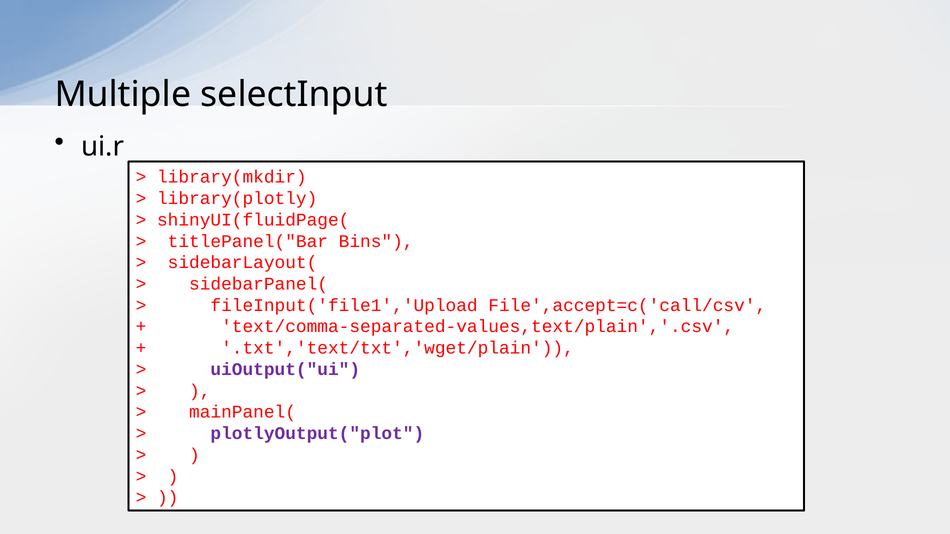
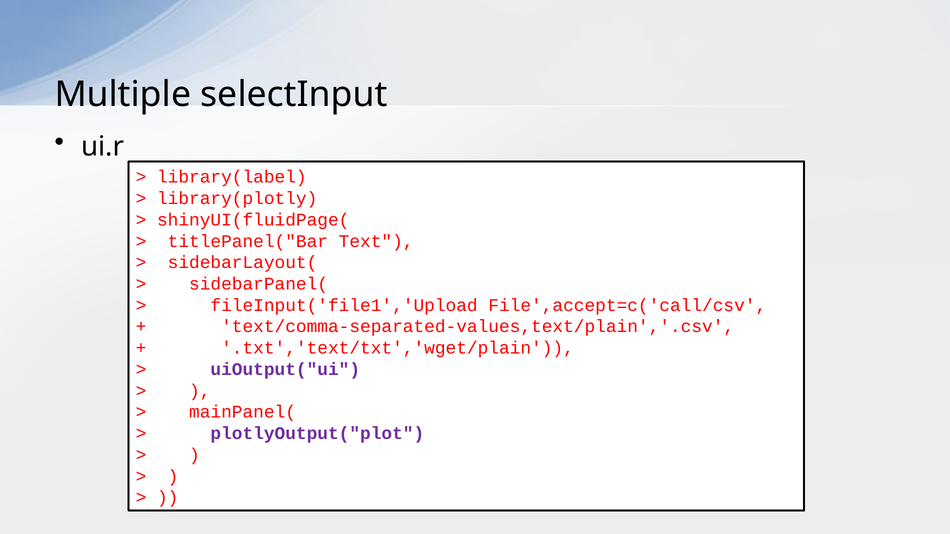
library(mkdir: library(mkdir -> library(label (232, 177)
Bins: Bins -> Text (376, 241)
